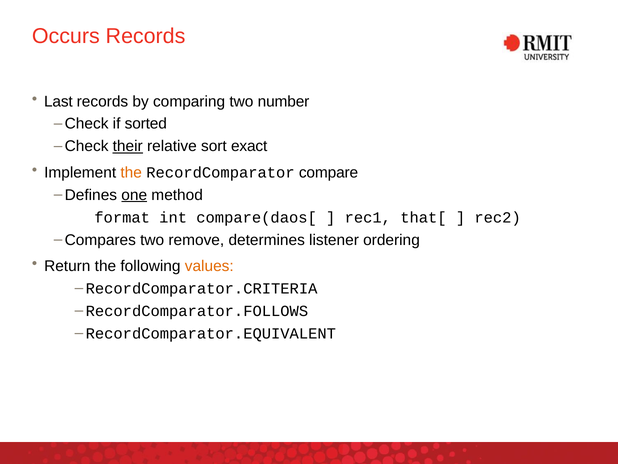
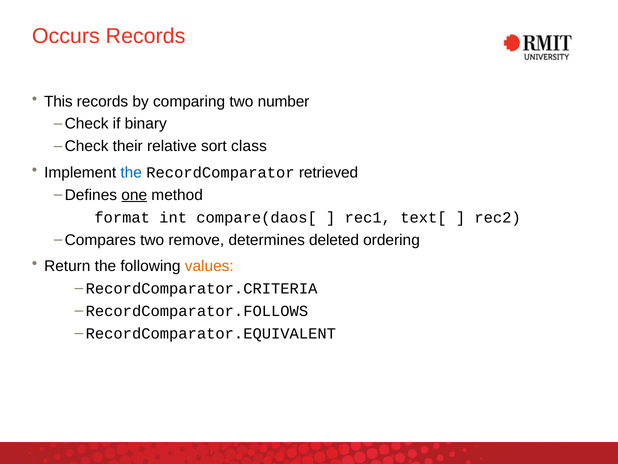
Last: Last -> This (58, 101)
sorted: sorted -> binary (146, 124)
their underline: present -> none (128, 146)
exact: exact -> class (249, 146)
the colour: orange -> blue (131, 172)
compare: compare -> retrieved (329, 172)
that[: that[ -> text[ (423, 217)
listener: listener -> deleted (334, 240)
